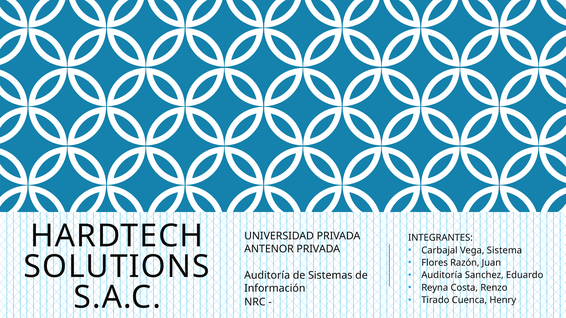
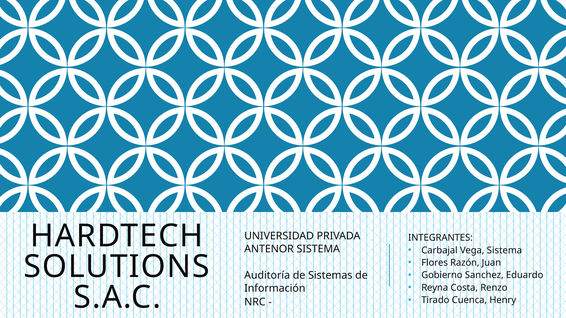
ANTENOR PRIVADA: PRIVADA -> SISTEMA (318, 249)
Auditoría: Auditoría -> Gobierno (442, 276)
